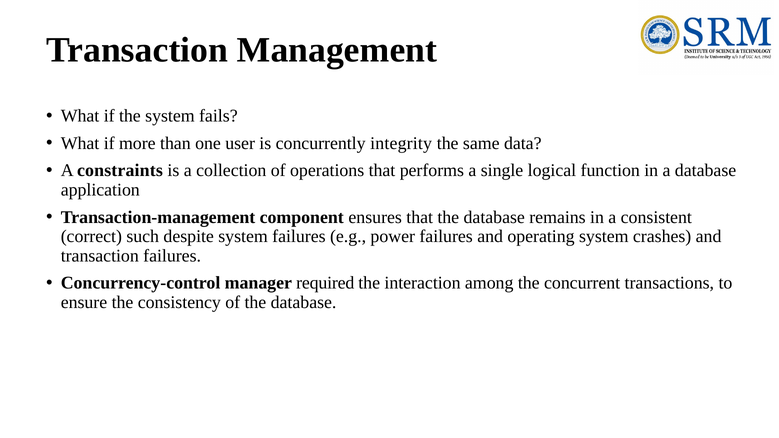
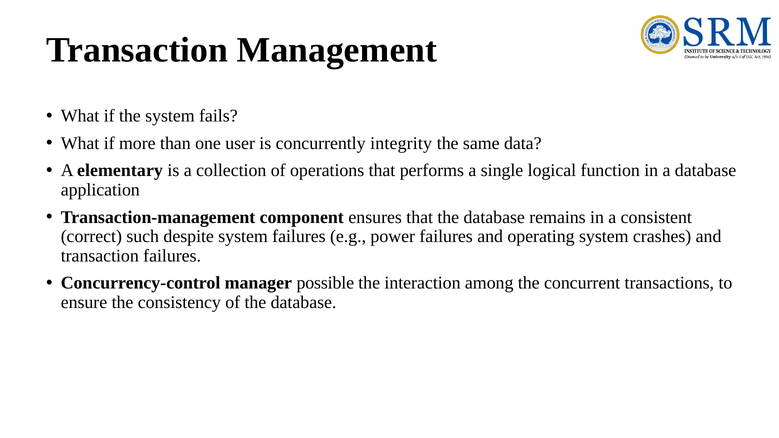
constraints: constraints -> elementary (120, 171)
required: required -> possible (325, 283)
